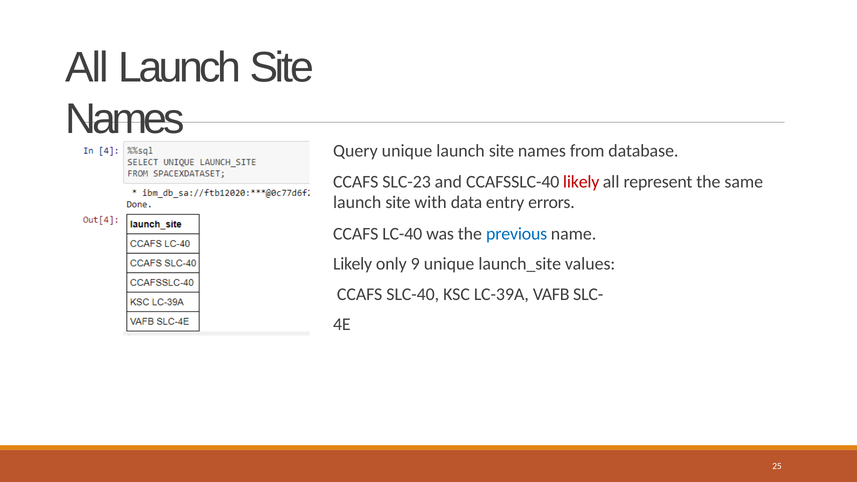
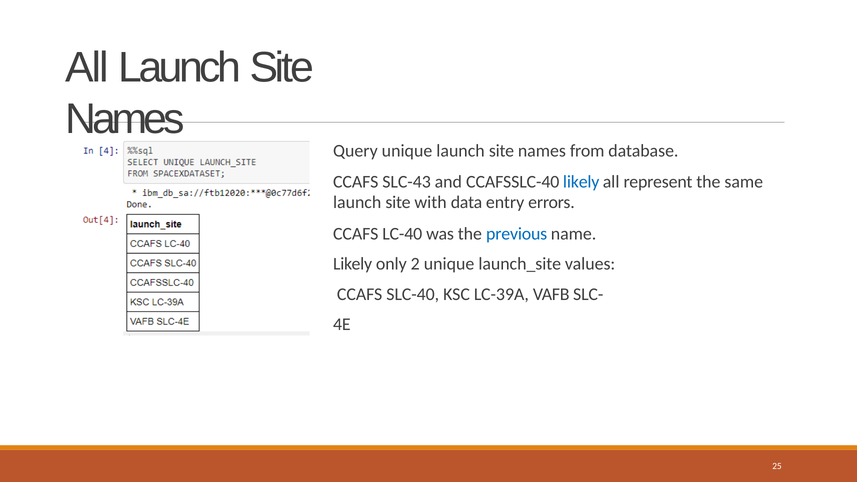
SLC-23: SLC-23 -> SLC-43 (407, 182)
likely colour: red -> blue (581, 182)
9: 9 -> 2 (415, 264)
